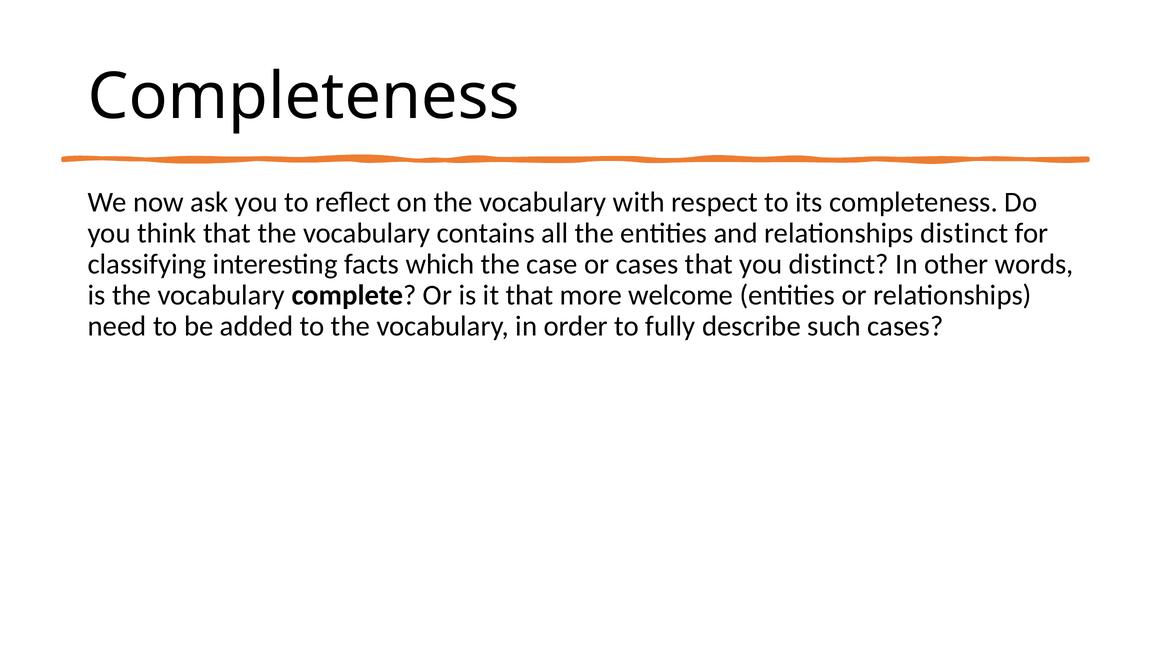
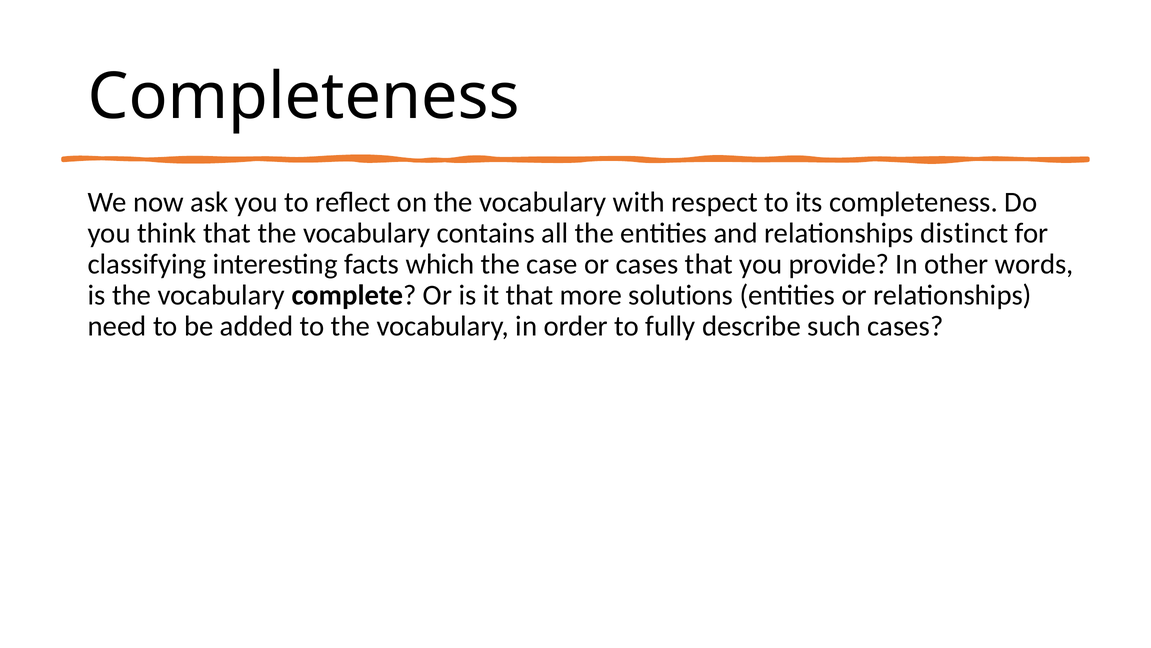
you distinct: distinct -> provide (839, 264)
welcome: welcome -> solutions (681, 295)
